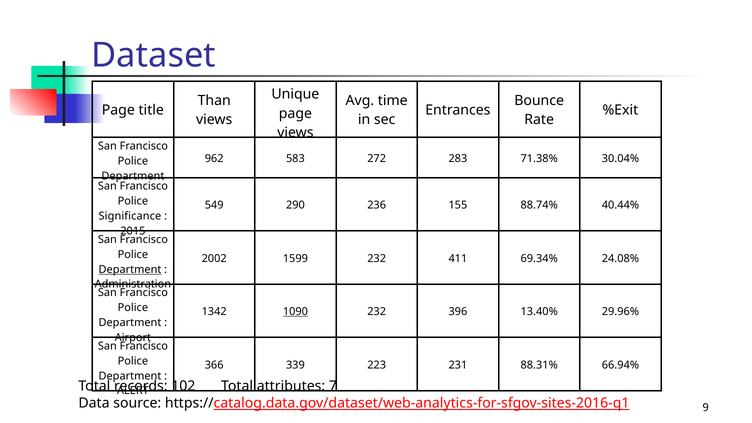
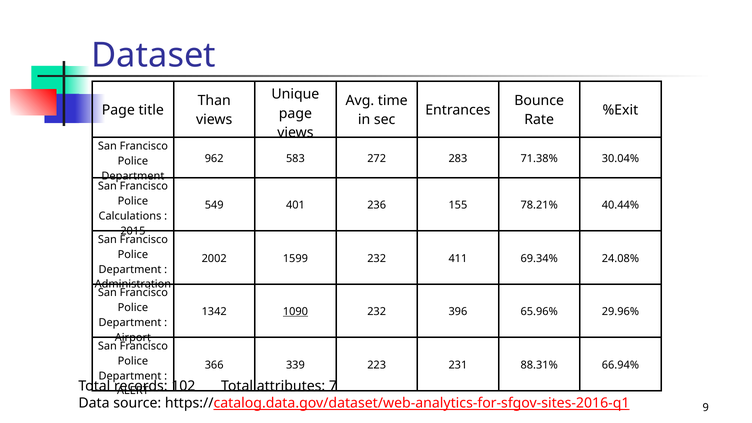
290: 290 -> 401 (295, 205)
88.74%: 88.74% -> 78.21% (539, 205)
Significance: Significance -> Calculations (130, 216)
Department underline: present -> none (130, 269)
13.40%: 13.40% -> 65.96% (539, 312)
